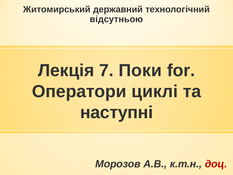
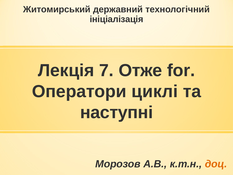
відсутньою: відсутньою -> ініціалізація (117, 19)
Поки: Поки -> Отже (140, 70)
доц colour: red -> orange (216, 164)
